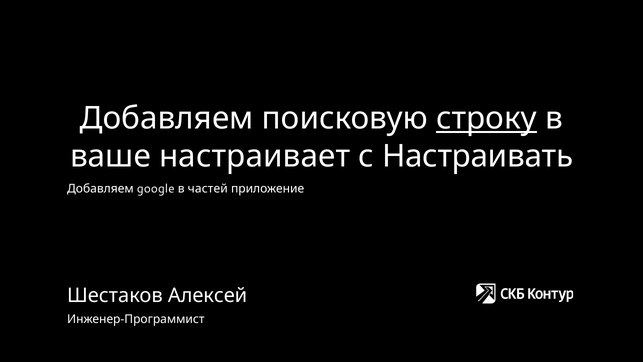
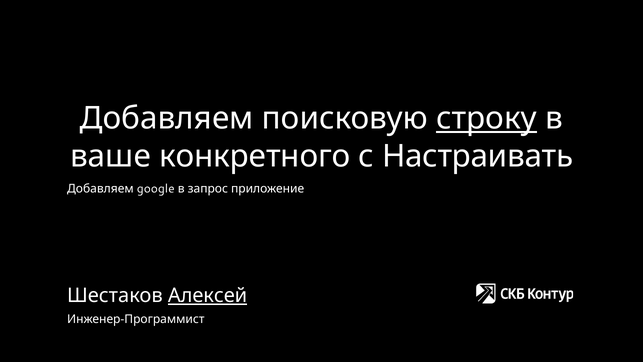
настраивает: настраивает -> конкретного (255, 156)
частей: частей -> запрос (208, 189)
Алексей underline: none -> present (208, 295)
